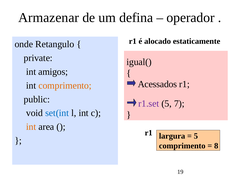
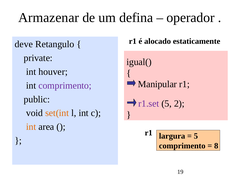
onde: onde -> deve (24, 44)
amigos: amigos -> houver (53, 72)
Acessados: Acessados -> Manipular (157, 84)
comprimento colour: orange -> purple (65, 86)
7: 7 -> 2 (179, 104)
set(int colour: blue -> orange (57, 113)
